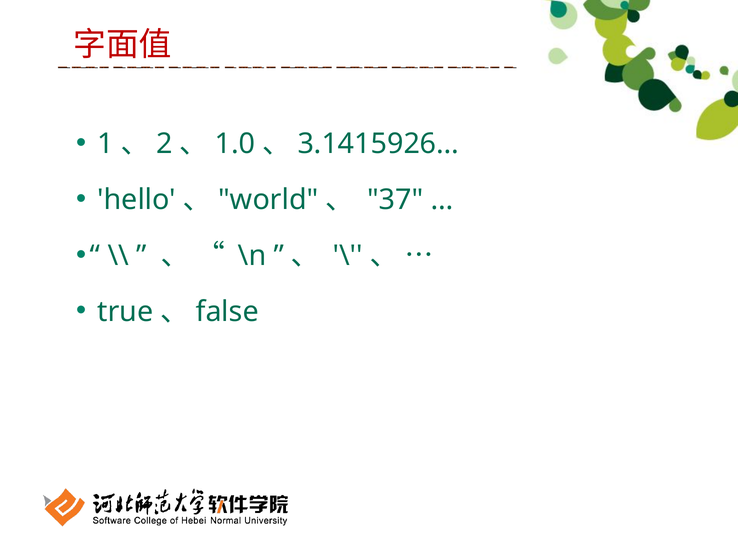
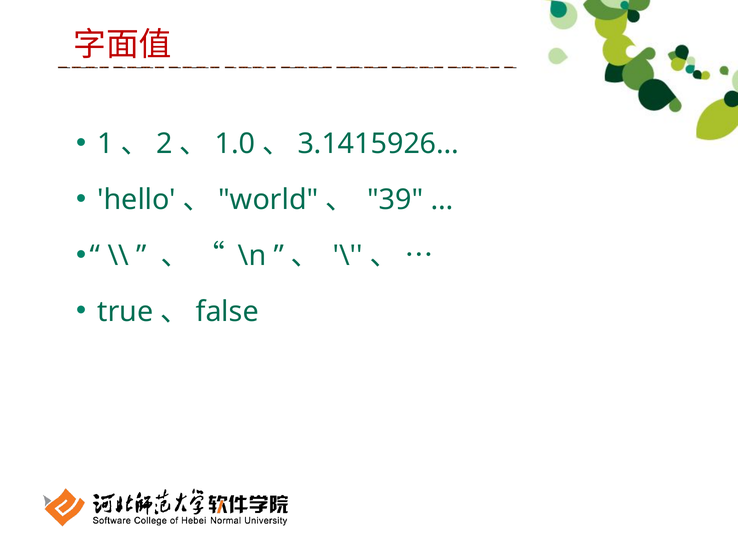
37: 37 -> 39 (395, 200)
